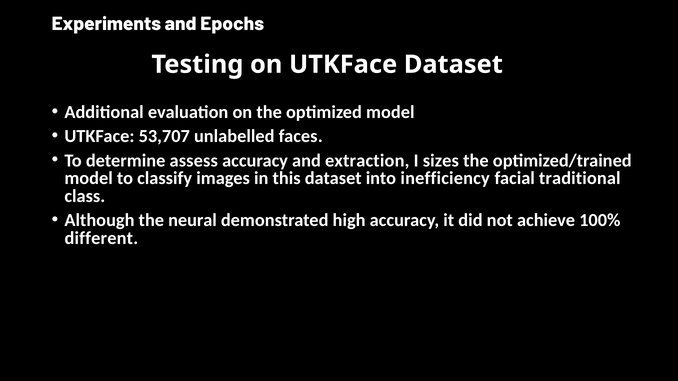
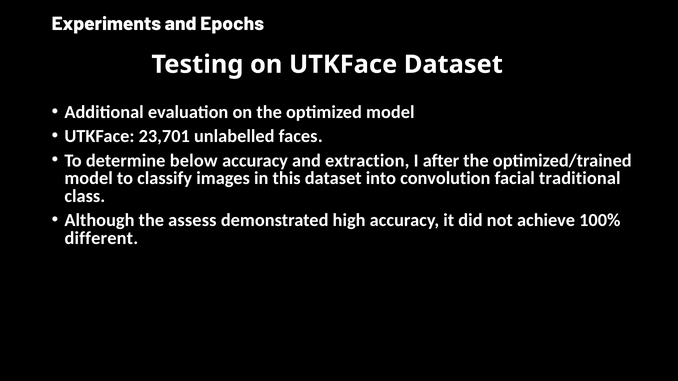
53,707: 53,707 -> 23,701 (164, 136)
assess: assess -> below (194, 161)
sizes: sizes -> after (441, 161)
inefficiency: inefficiency -> convolution (445, 178)
neural: neural -> assess (192, 221)
